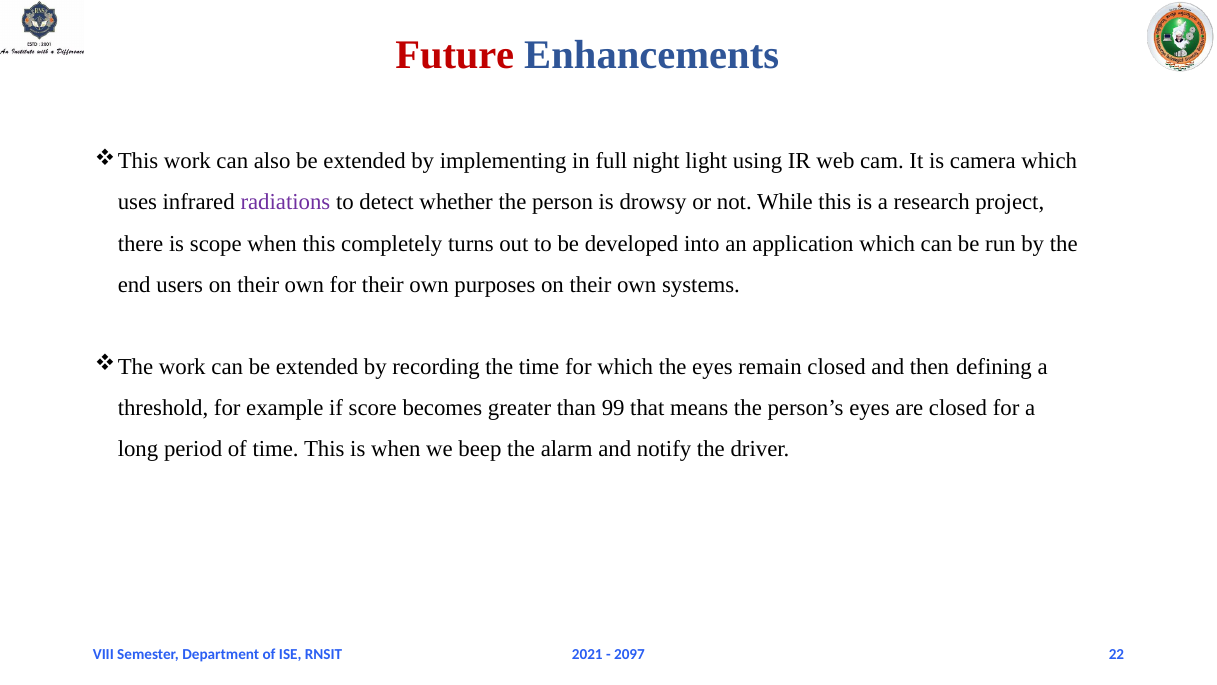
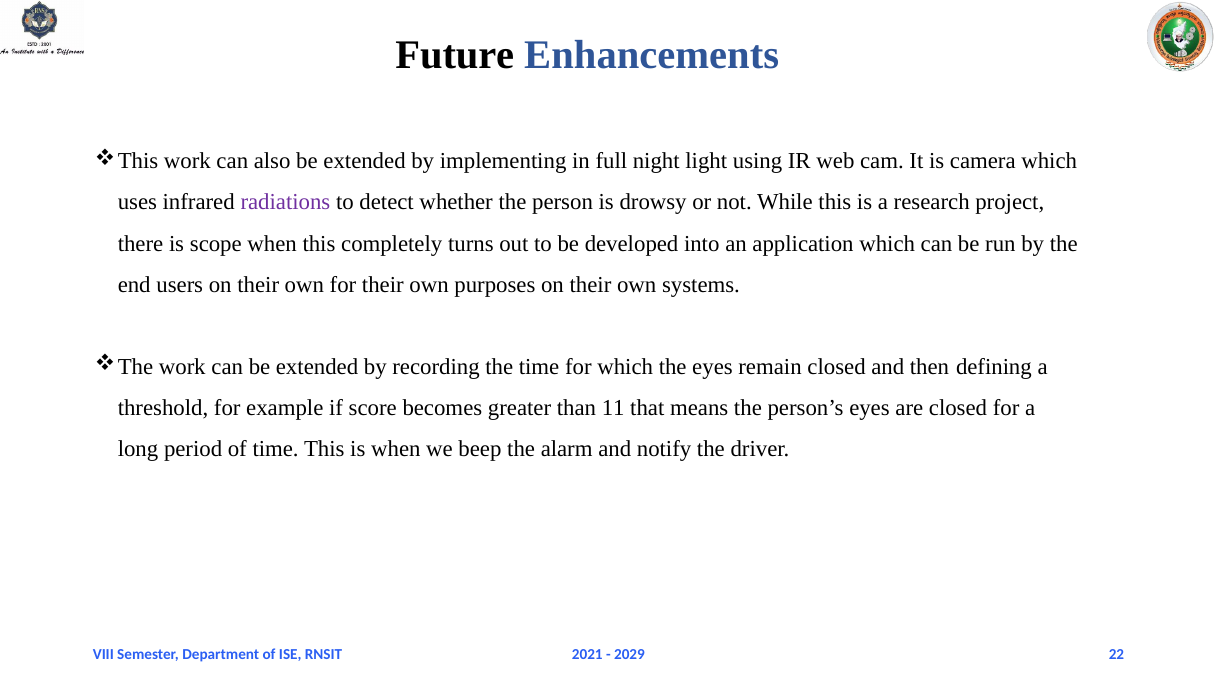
Future colour: red -> black (455, 55)
99: 99 -> 11 (613, 408)
2097: 2097 -> 2029 (629, 654)
